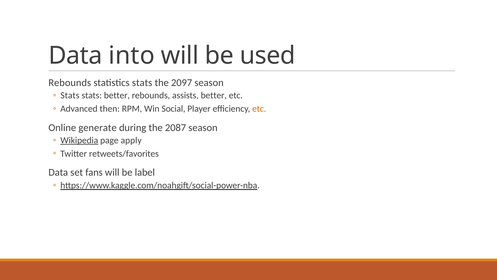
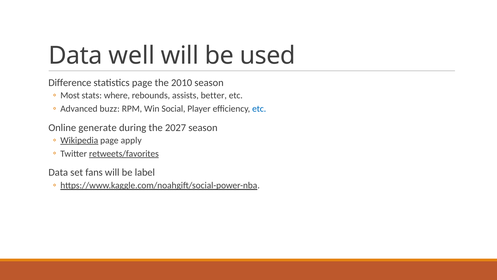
into: into -> well (132, 56)
Rebounds: Rebounds -> Difference (70, 83)
statistics stats: stats -> page (142, 83)
2097: 2097 -> 2010 (182, 83)
Stats: Stats -> Most (70, 95)
stats better: better -> where (117, 95)
then: then -> buzz (110, 109)
etc colour: orange -> blue (259, 109)
2087: 2087 -> 2027 (176, 127)
retweets/favorites underline: none -> present (124, 153)
